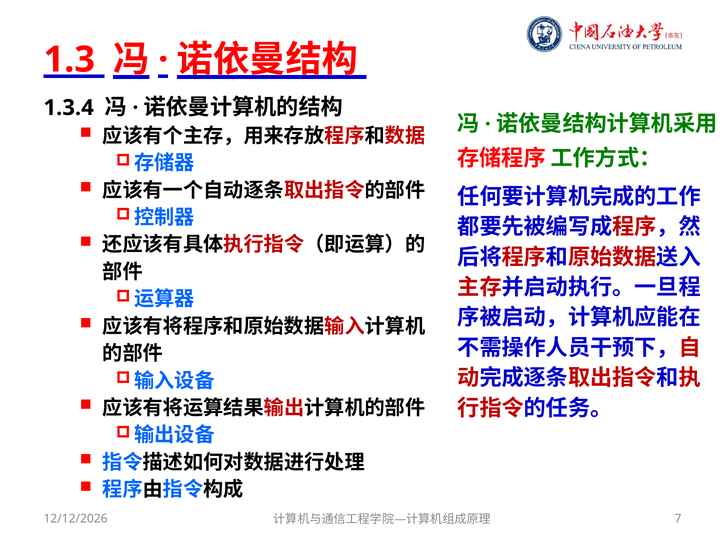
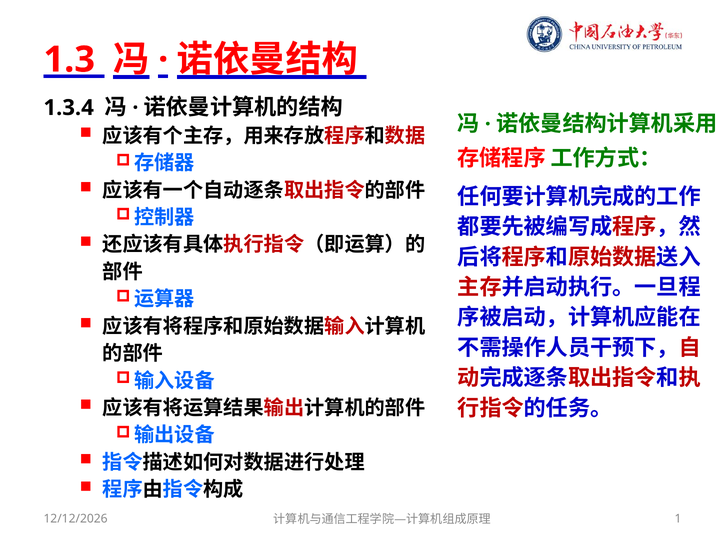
7: 7 -> 1 (678, 518)
